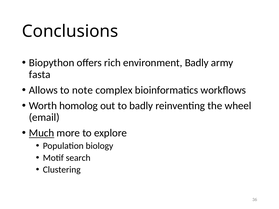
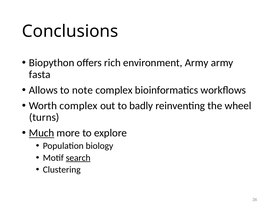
environment Badly: Badly -> Army (197, 63)
Worth homolog: homolog -> complex (78, 106)
email: email -> turns (44, 118)
search underline: none -> present (78, 158)
